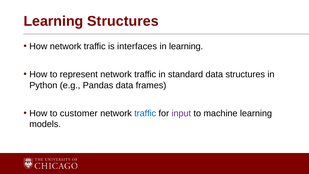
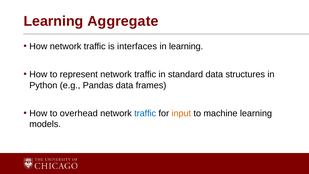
Learning Structures: Structures -> Aggregate (123, 21)
customer: customer -> overhead (79, 113)
input colour: purple -> orange (181, 113)
